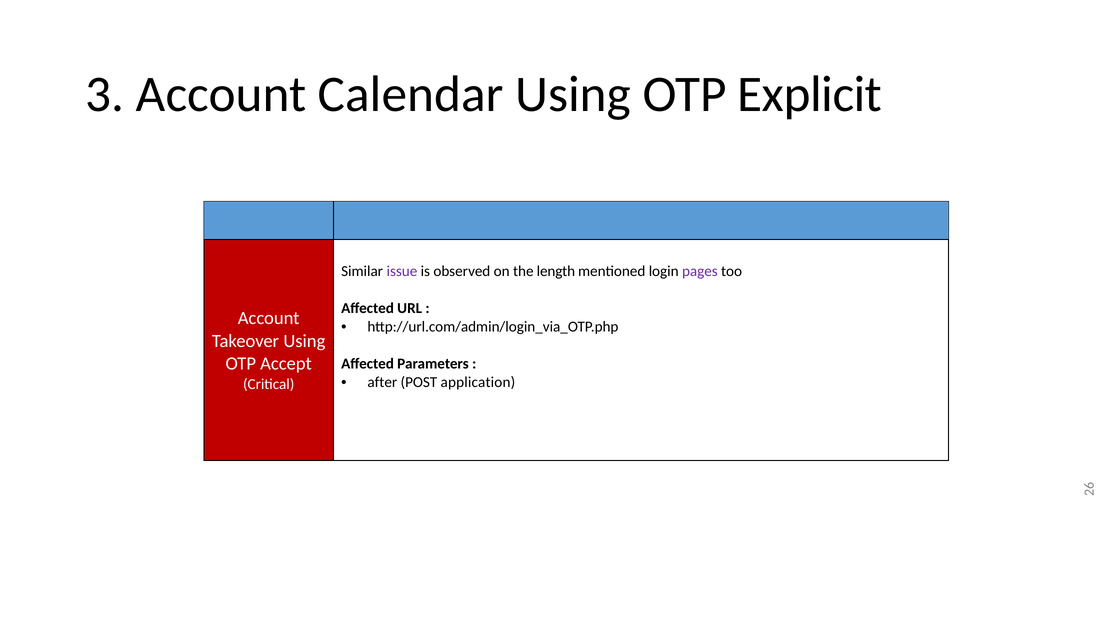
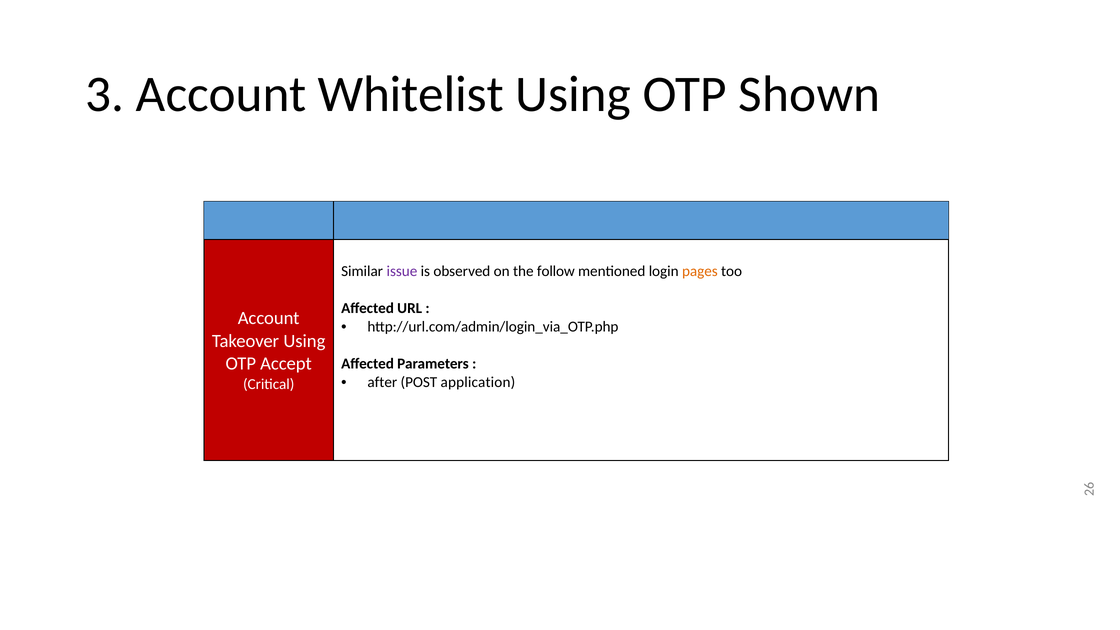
Calendar: Calendar -> Whitelist (411, 94)
Explicit: Explicit -> Shown (809, 94)
length: length -> follow (556, 271)
pages colour: purple -> orange (700, 271)
